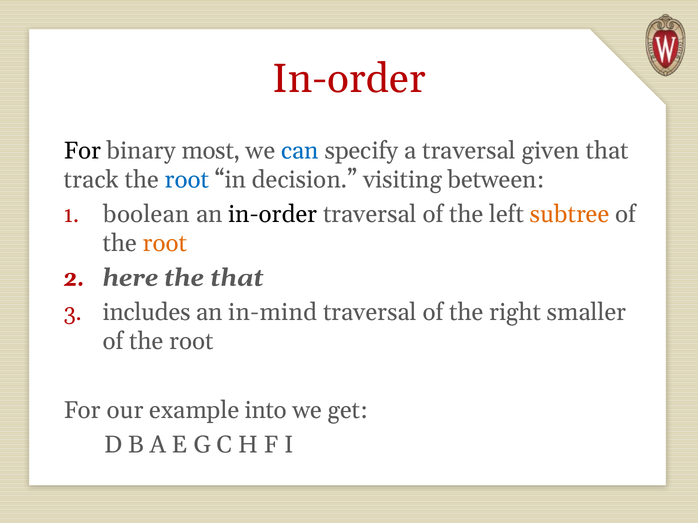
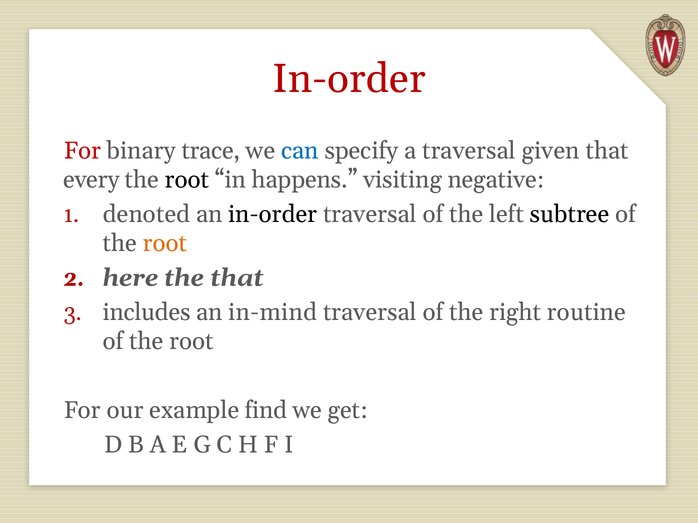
For colour: black -> red (82, 151)
most: most -> trace (211, 151)
track: track -> every (91, 180)
root colour: blue -> black (187, 180)
decision: decision -> happens (305, 180)
between: between -> negative (496, 180)
boolean: boolean -> denoted (147, 214)
subtree colour: orange -> black (570, 214)
smaller: smaller -> routine (586, 313)
into: into -> find (266, 411)
